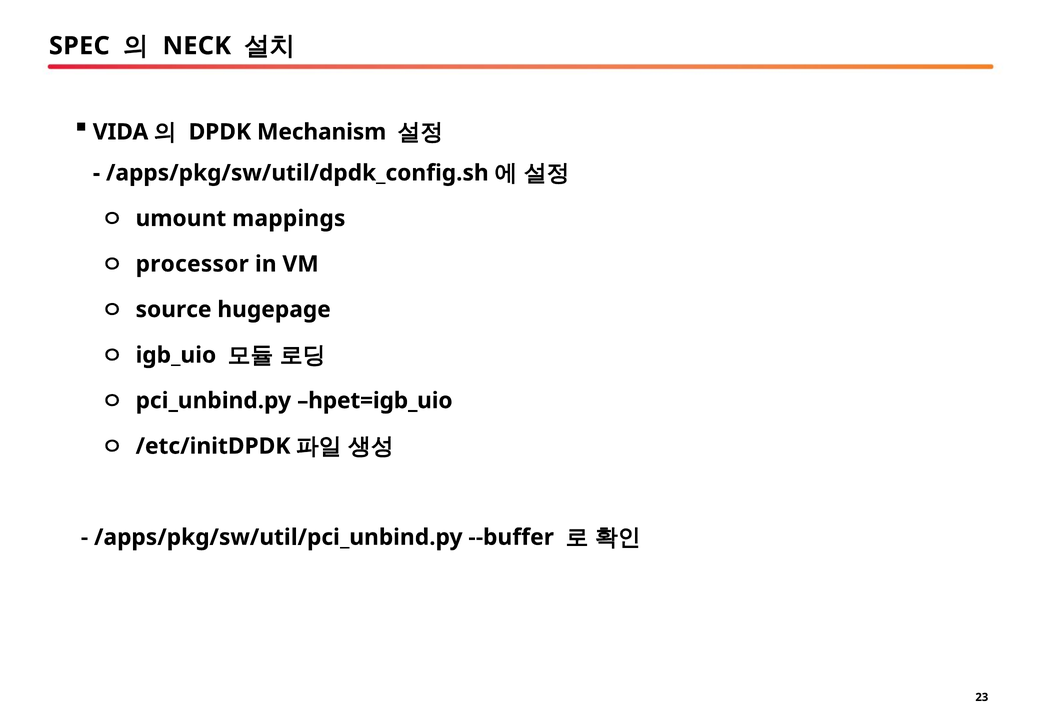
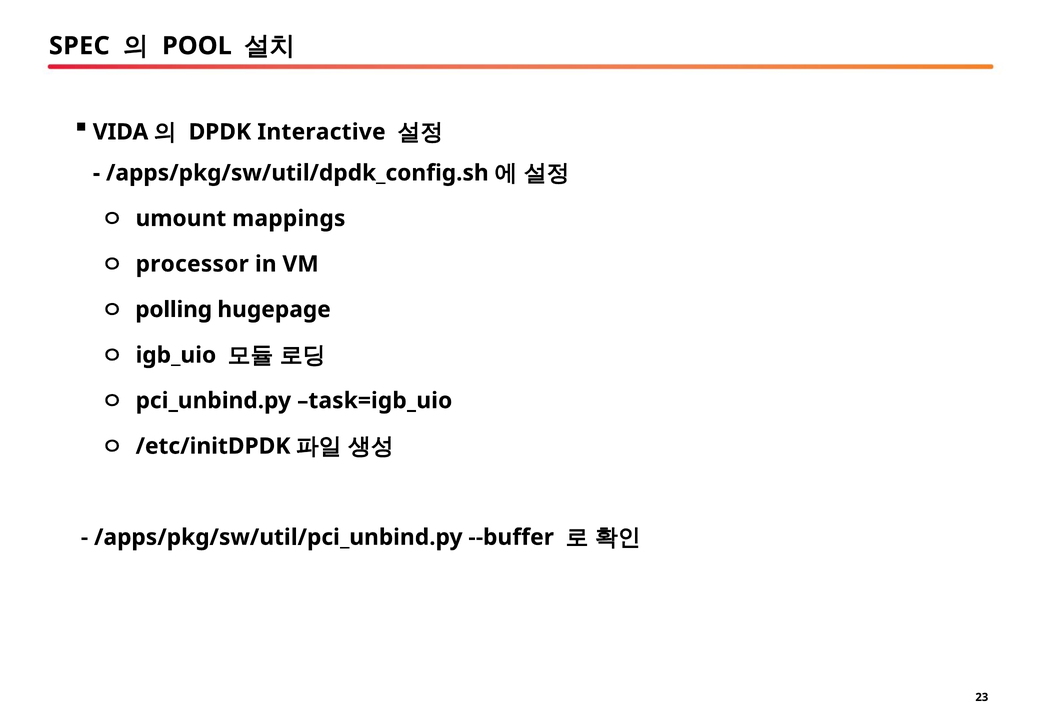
NECK: NECK -> POOL (197, 46)
Mechanism: Mechanism -> Interactive (321, 132)
source: source -> polling (174, 310)
hpet=igb_uio: hpet=igb_uio -> task=igb_uio (375, 401)
